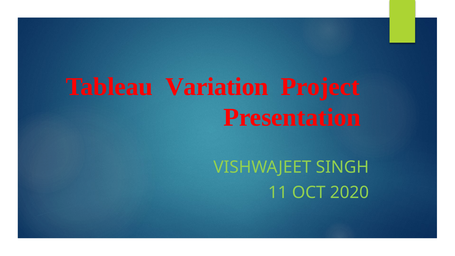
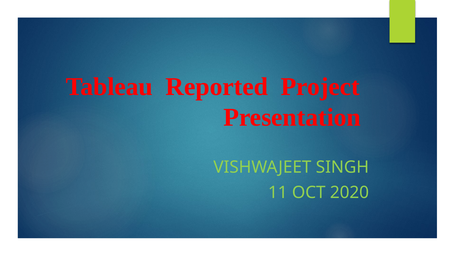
Variation: Variation -> Reported (217, 87)
